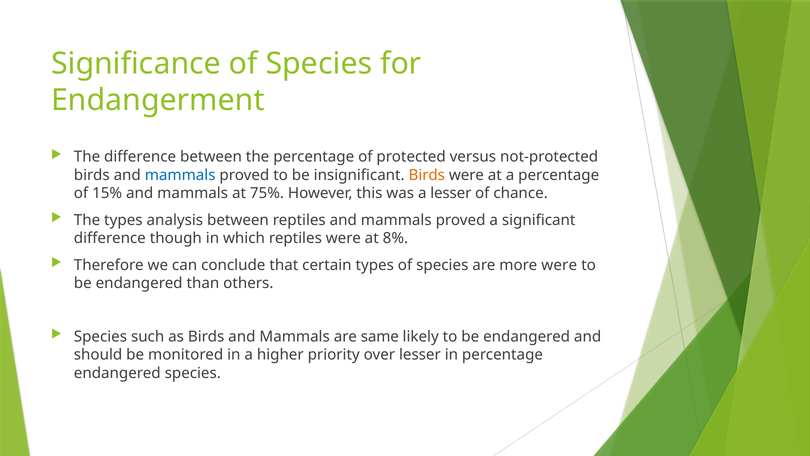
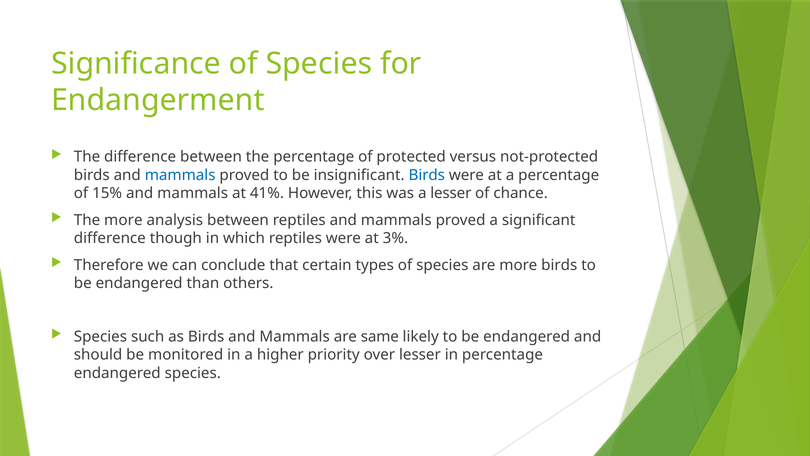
Birds colour: orange -> blue (427, 175)
75%: 75% -> 41% (267, 193)
The types: types -> more (123, 220)
8%: 8% -> 3% (395, 238)
more were: were -> birds (559, 265)
